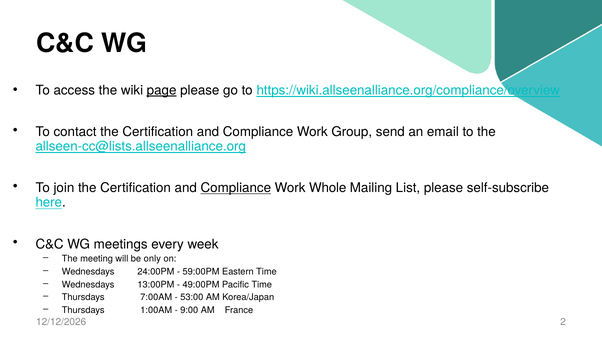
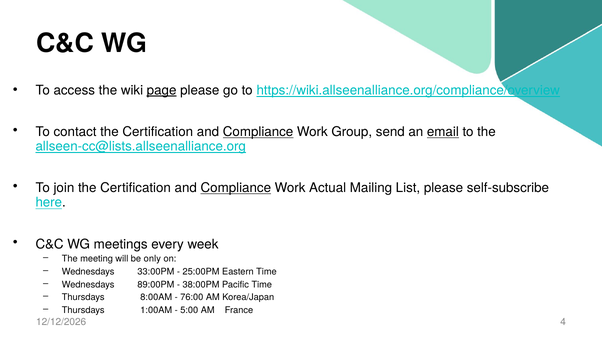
Compliance underline: none -> present (258, 132)
email underline: none -> present (443, 132)
Whole: Whole -> Actual (328, 188)
24:00PM: 24:00PM -> 33:00PM (156, 272)
59:00PM: 59:00PM -> 25:00PM (201, 272)
13:00PM: 13:00PM -> 89:00PM (156, 285)
49:00PM: 49:00PM -> 38:00PM (201, 285)
7:00AM: 7:00AM -> 8:00AM (156, 298)
53:00: 53:00 -> 76:00 (192, 298)
9:00: 9:00 -> 5:00 (189, 311)
2: 2 -> 4 (563, 322)
